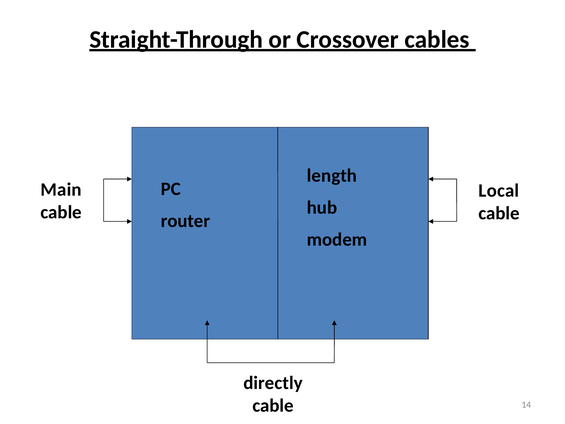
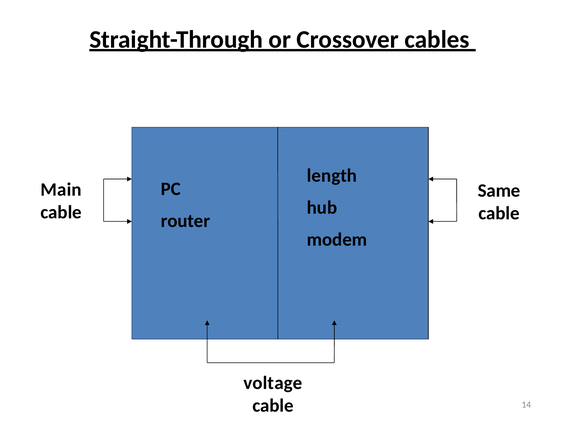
Local: Local -> Same (499, 191)
directly: directly -> voltage (273, 383)
